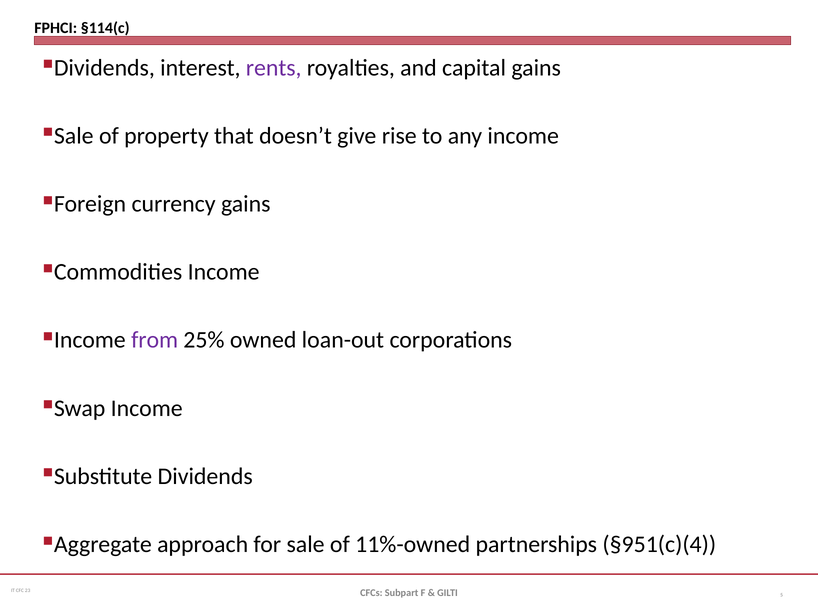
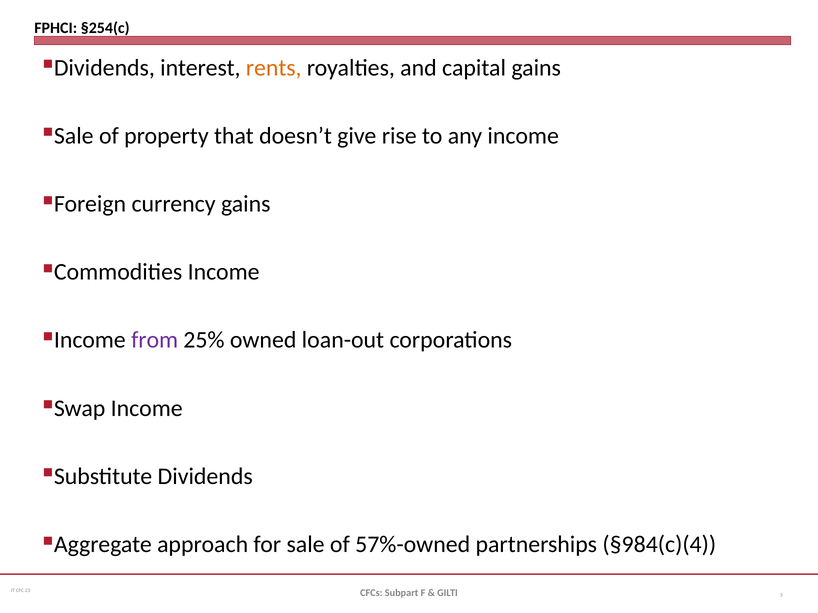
§114(c: §114(c -> §254(c (105, 28)
rents colour: purple -> orange (274, 68)
11%-owned: 11%-owned -> 57%-owned (413, 545)
§951(c)(4: §951(c)(4 -> §984(c)(4 (659, 545)
